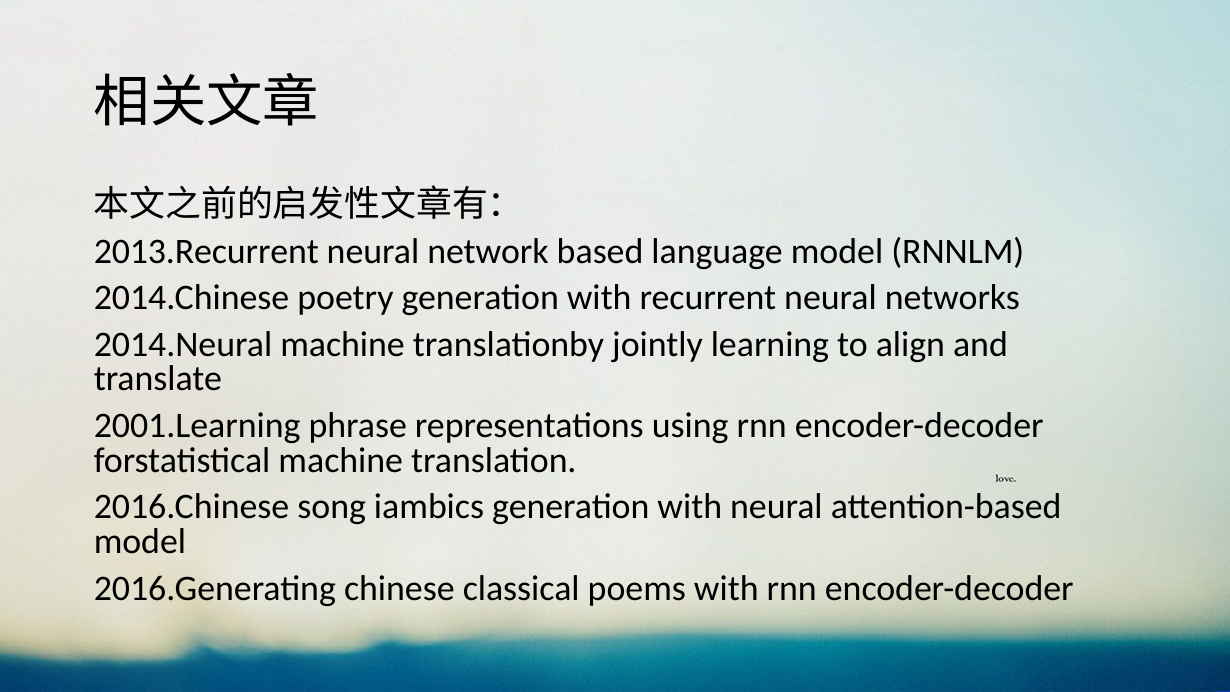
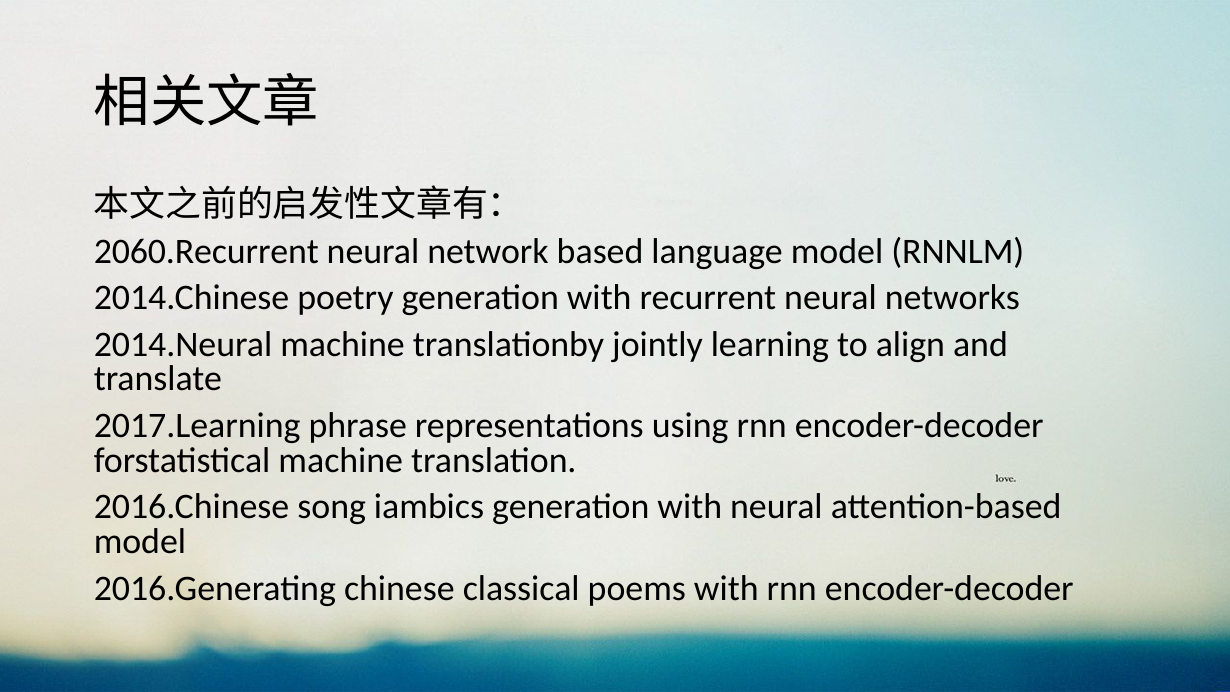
2013.Recurrent: 2013.Recurrent -> 2060.Recurrent (206, 251)
2001.Learning: 2001.Learning -> 2017.Learning (197, 425)
